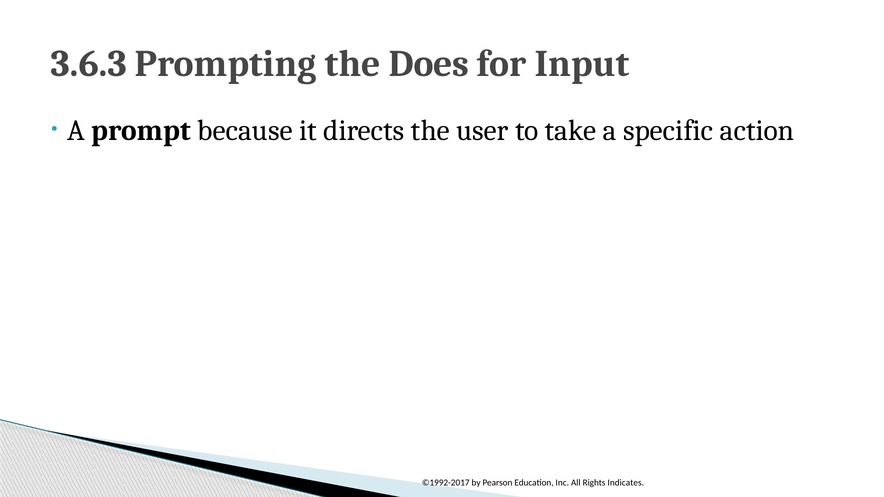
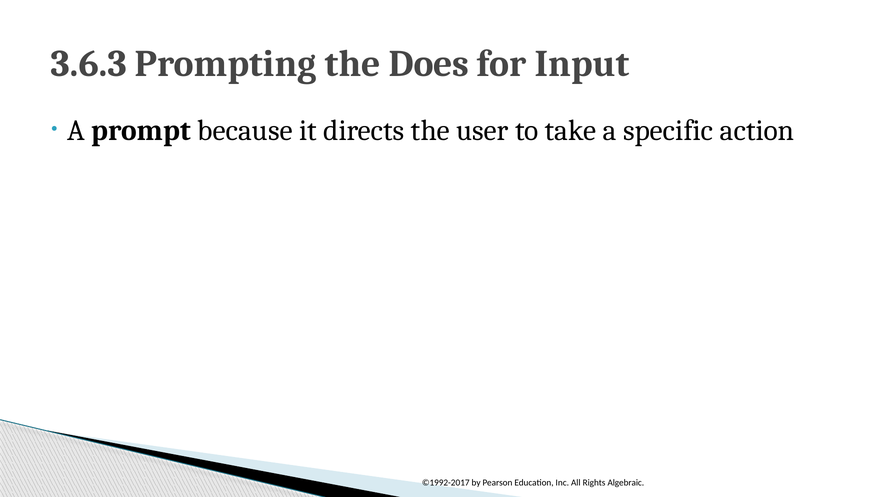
Indicates: Indicates -> Algebraic (626, 483)
